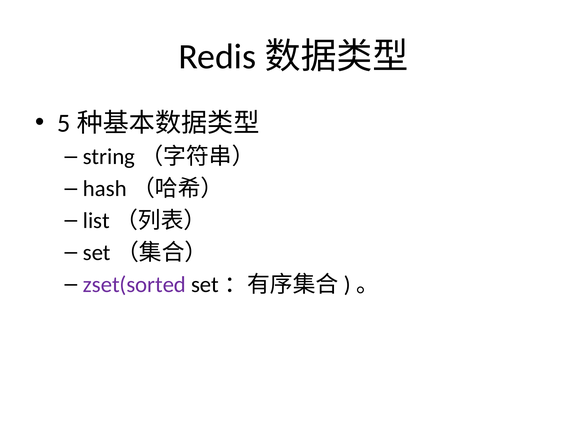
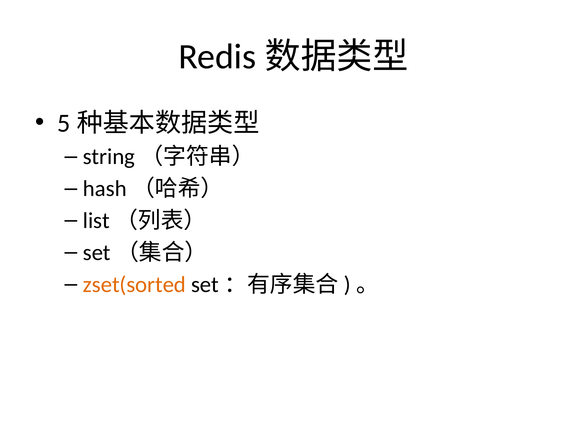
zset(sorted colour: purple -> orange (134, 285)
